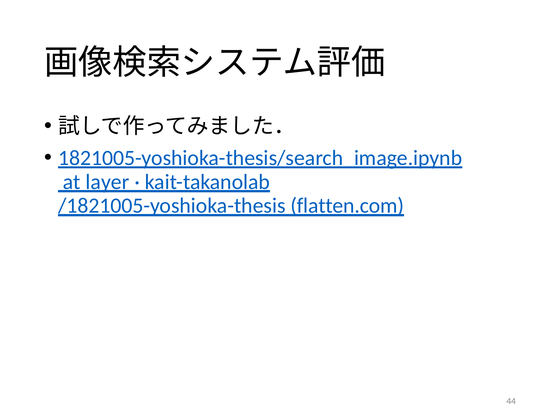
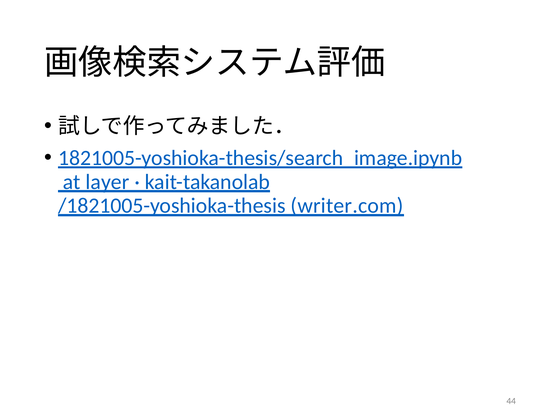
flatten.com: flatten.com -> writer.com (347, 206)
